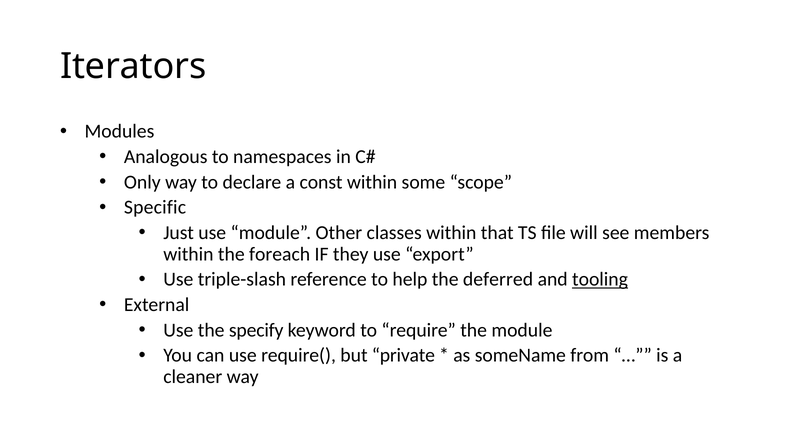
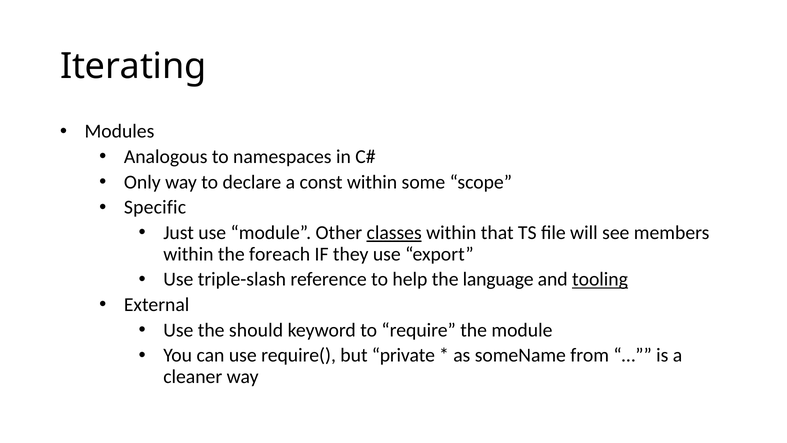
Iterators: Iterators -> Iterating (133, 66)
classes underline: none -> present (394, 233)
deferred: deferred -> language (498, 279)
specify: specify -> should (256, 330)
